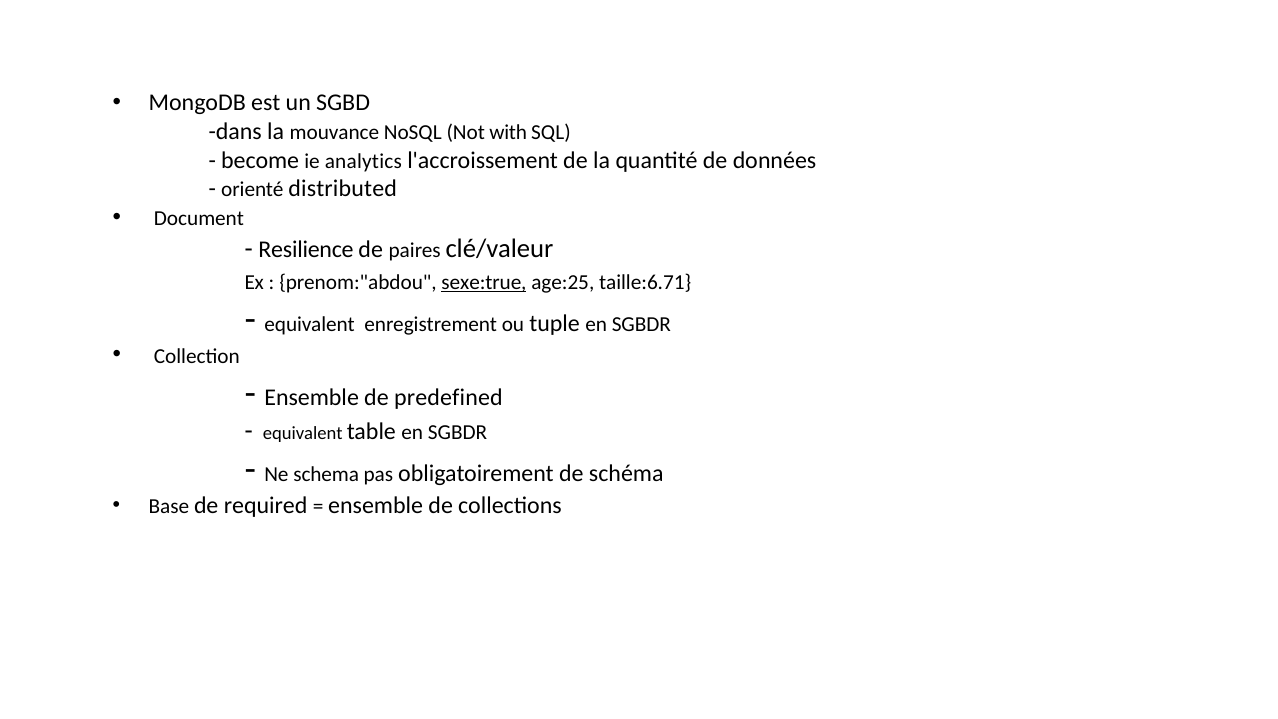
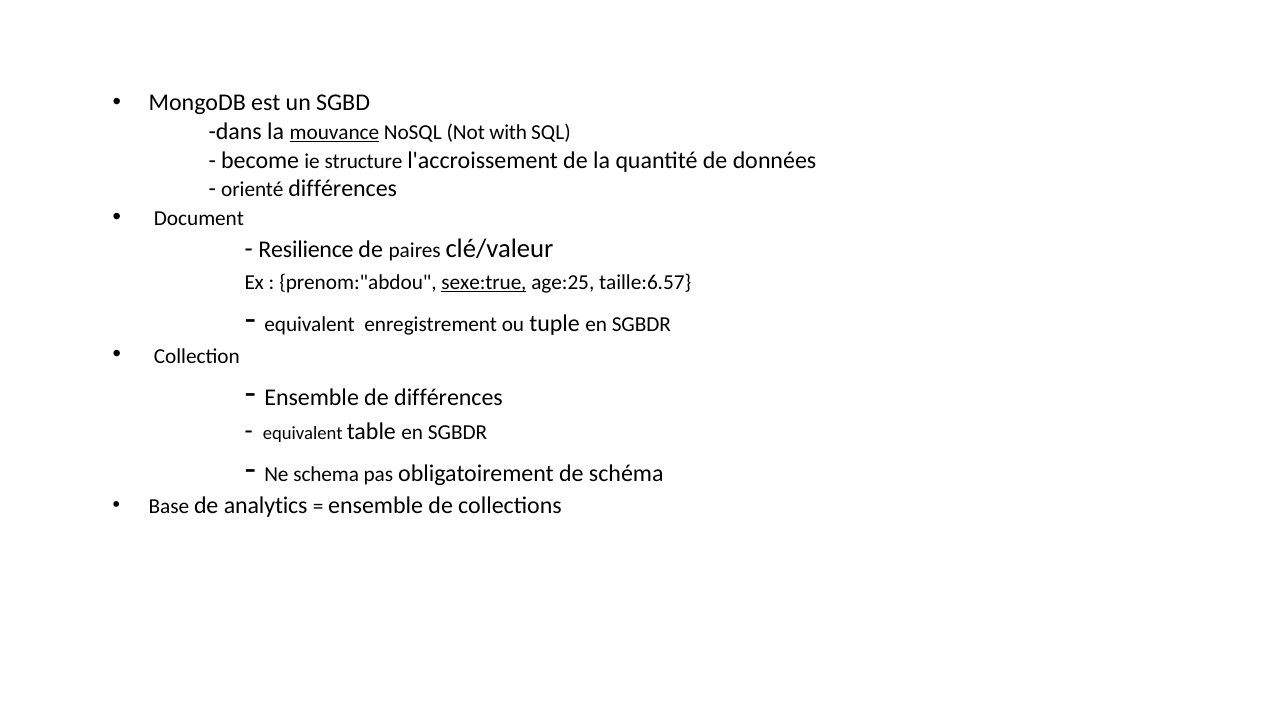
mouvance underline: none -> present (334, 132)
analytics: analytics -> structure (364, 161)
orienté distributed: distributed -> différences (343, 189)
taille:6.71: taille:6.71 -> taille:6.57 (645, 282)
de predefined: predefined -> différences (449, 397)
required: required -> analytics (266, 505)
